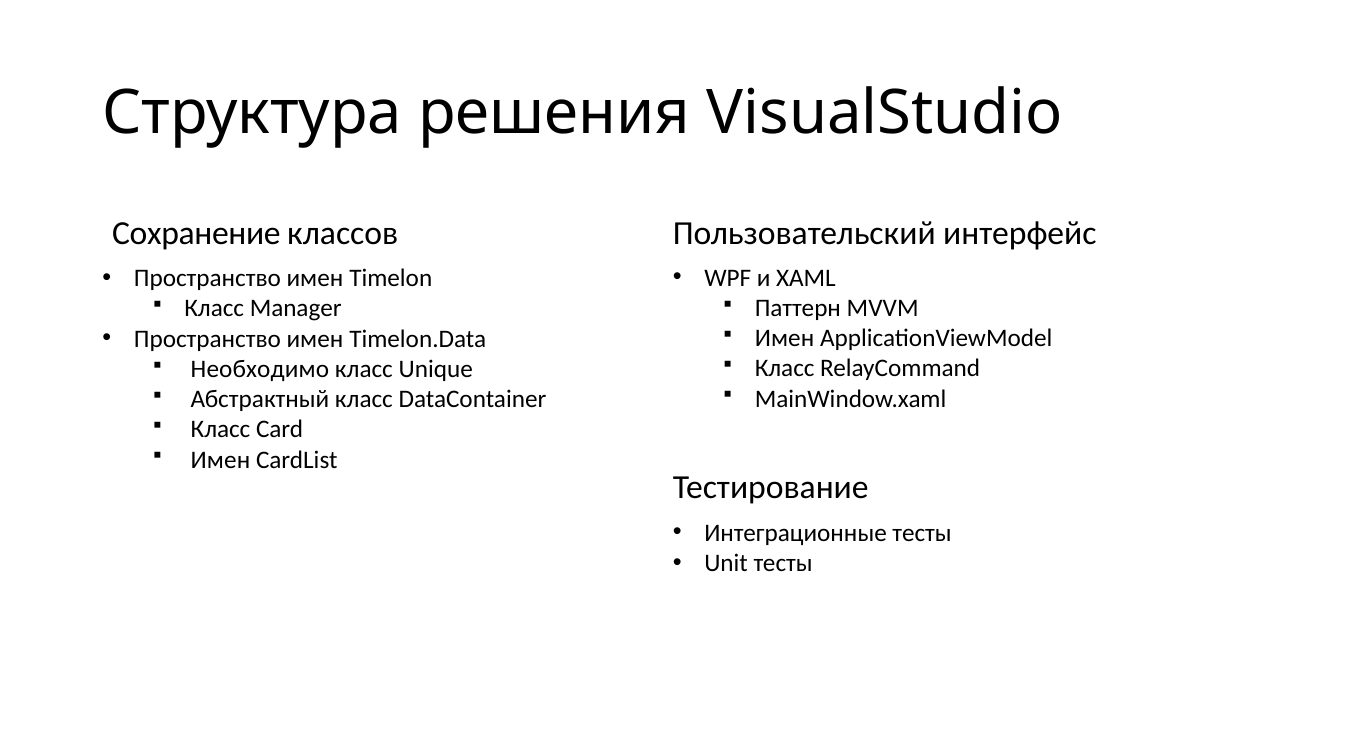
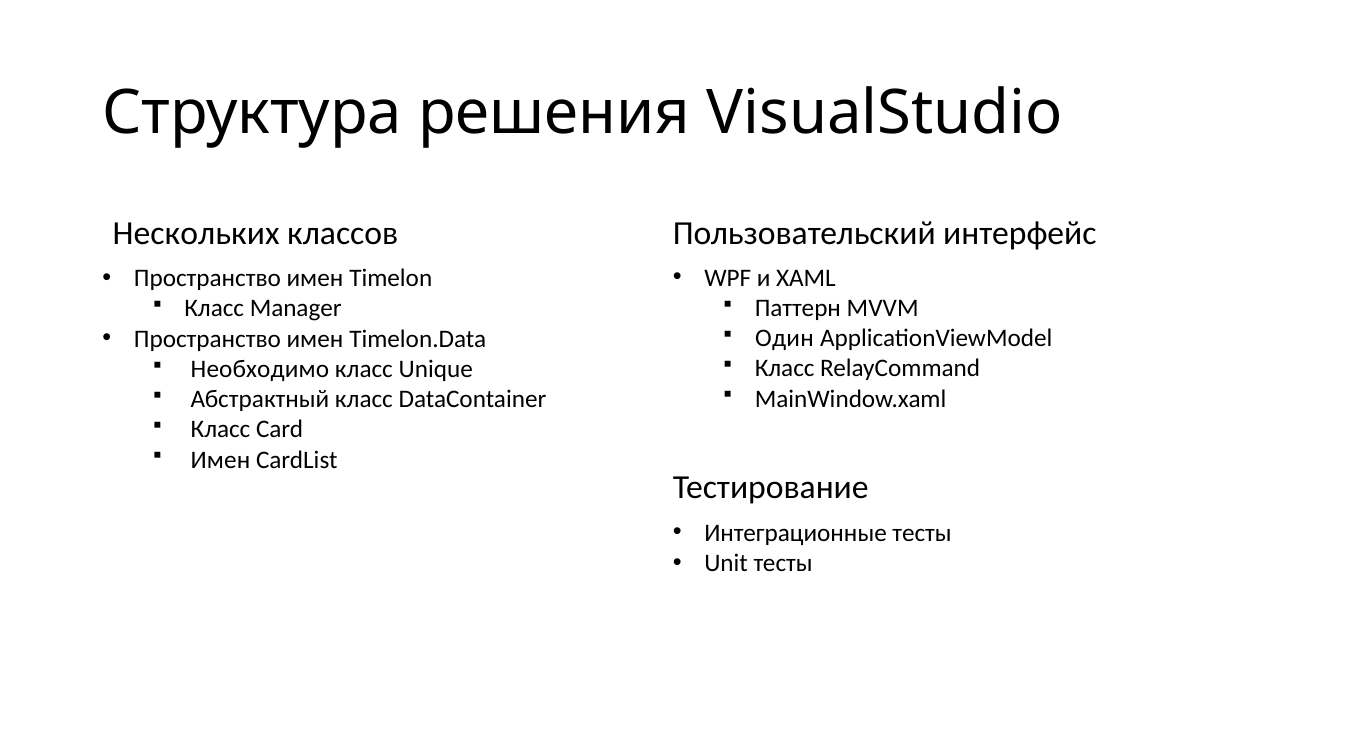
Сохранение: Сохранение -> Нескольких (196, 233)
Имен: Имен -> Один (784, 339)
